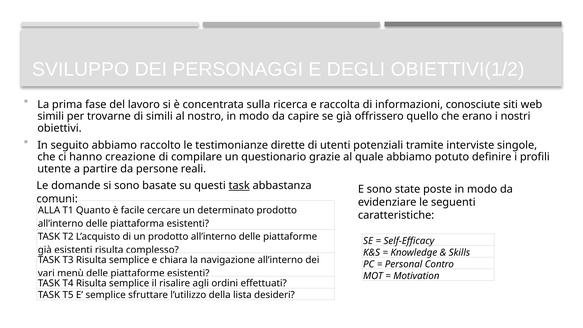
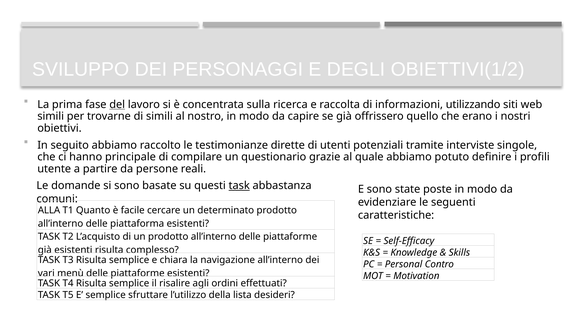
del underline: none -> present (117, 104)
conosciute: conosciute -> utilizzando (473, 104)
creazione: creazione -> principale (130, 157)
